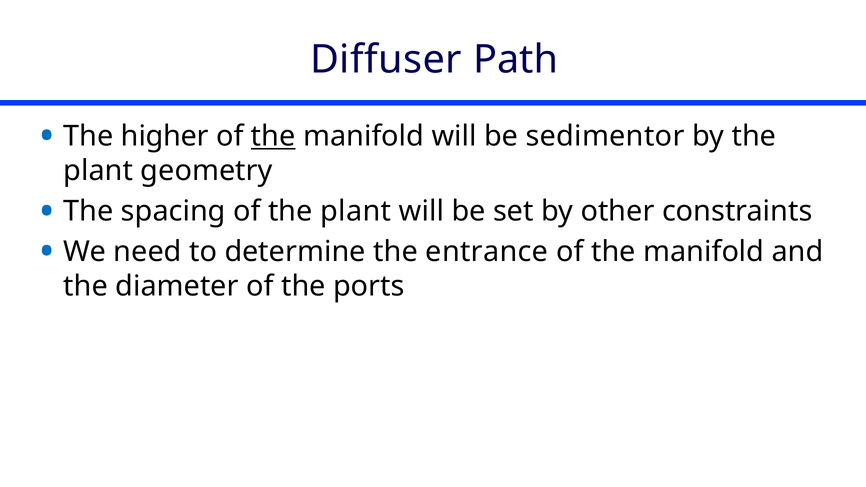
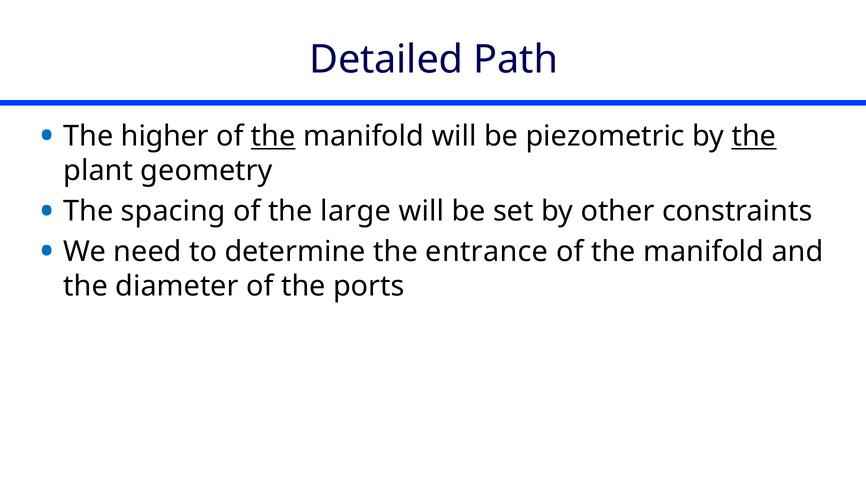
Diffuser: Diffuser -> Detailed (386, 60)
sedimentor: sedimentor -> piezometric (605, 136)
the underline: none -> present (754, 136)
of the plant: plant -> large (356, 211)
